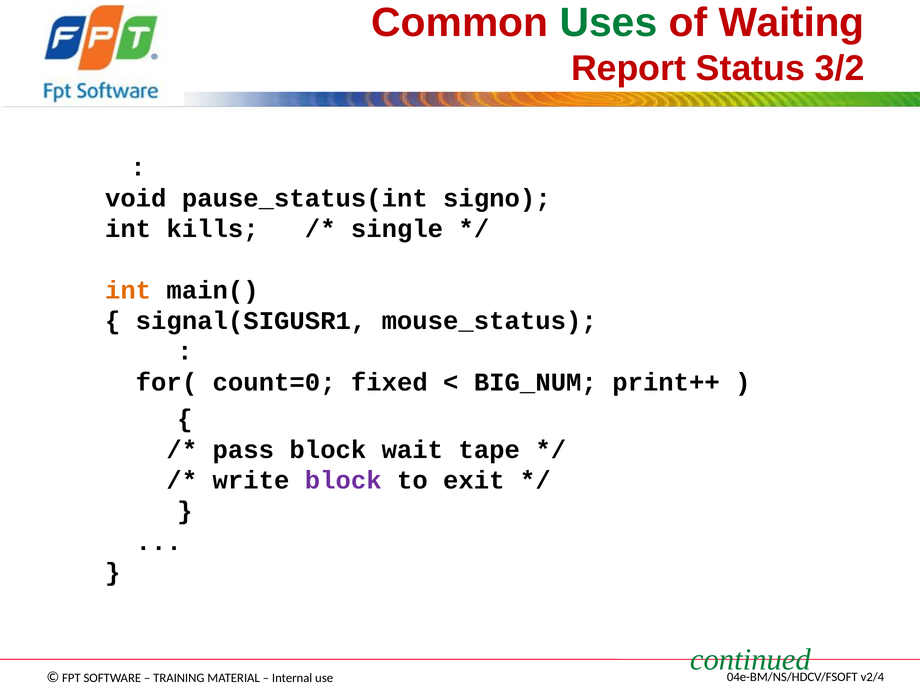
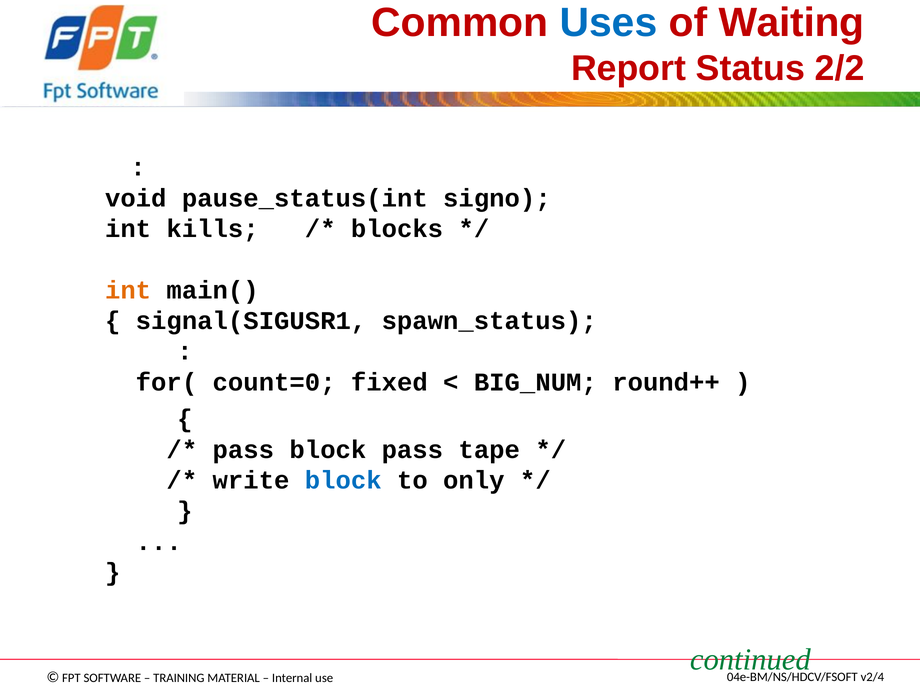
Uses colour: green -> blue (609, 23)
3/2: 3/2 -> 2/2 (840, 68)
single: single -> blocks (397, 229)
mouse_status: mouse_status -> spawn_status (489, 321)
print++: print++ -> round++ (666, 382)
block wait: wait -> pass (412, 450)
block colour: purple -> blue (343, 480)
exit: exit -> only (474, 480)
